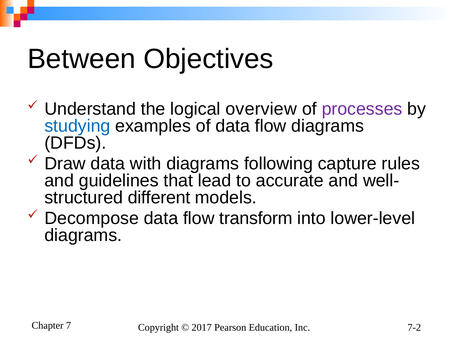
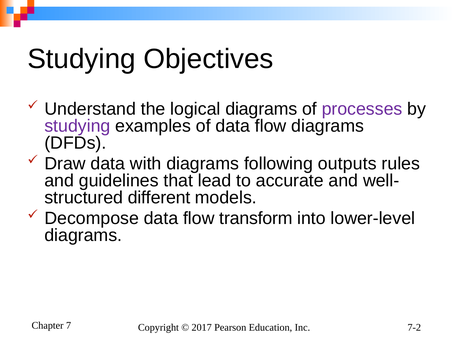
Between: Between -> Studying (82, 59)
logical overview: overview -> diagrams (261, 109)
studying colour: blue -> purple (77, 126)
capture: capture -> outputs (347, 164)
